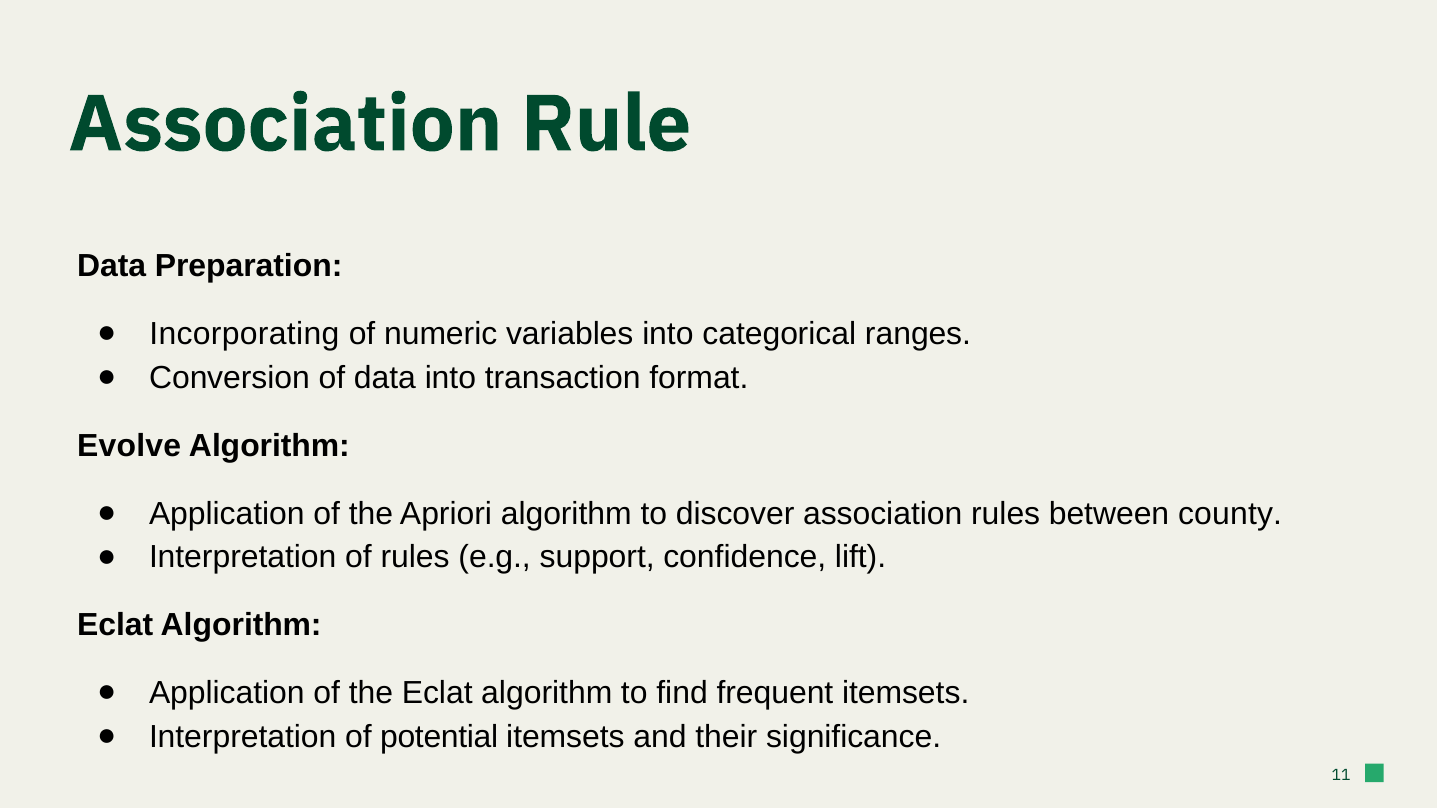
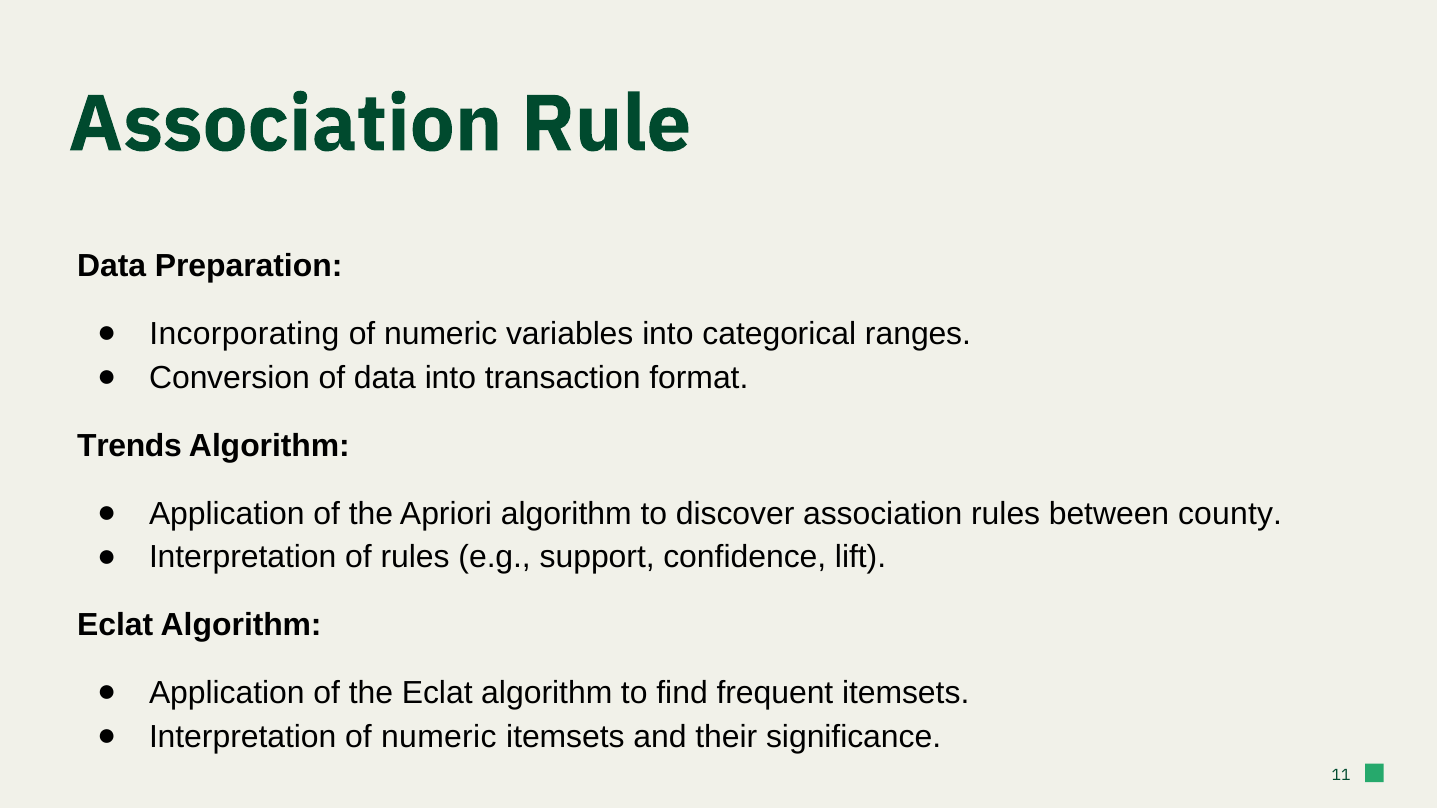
Evolve: Evolve -> Trends (130, 446)
Interpretation of potential: potential -> numeric (439, 738)
